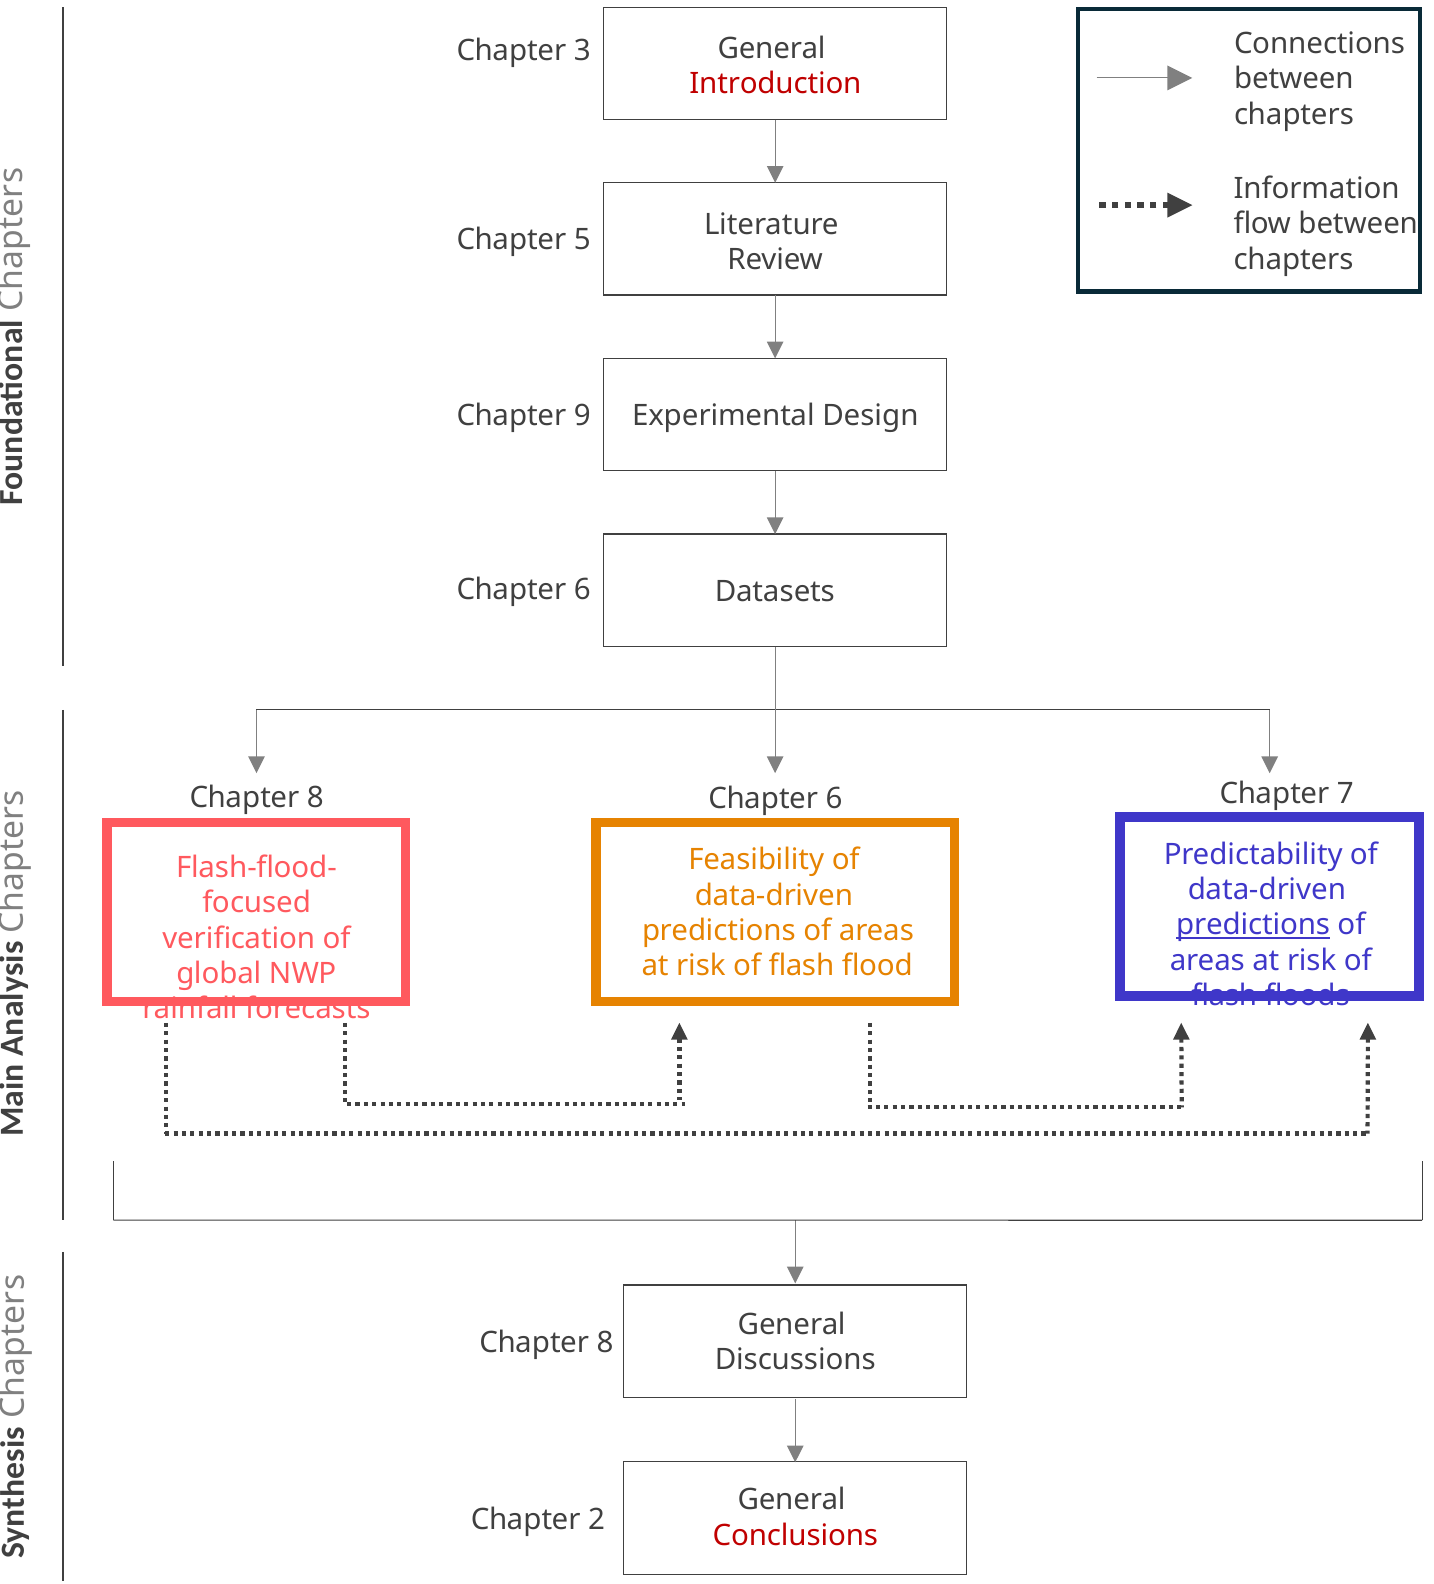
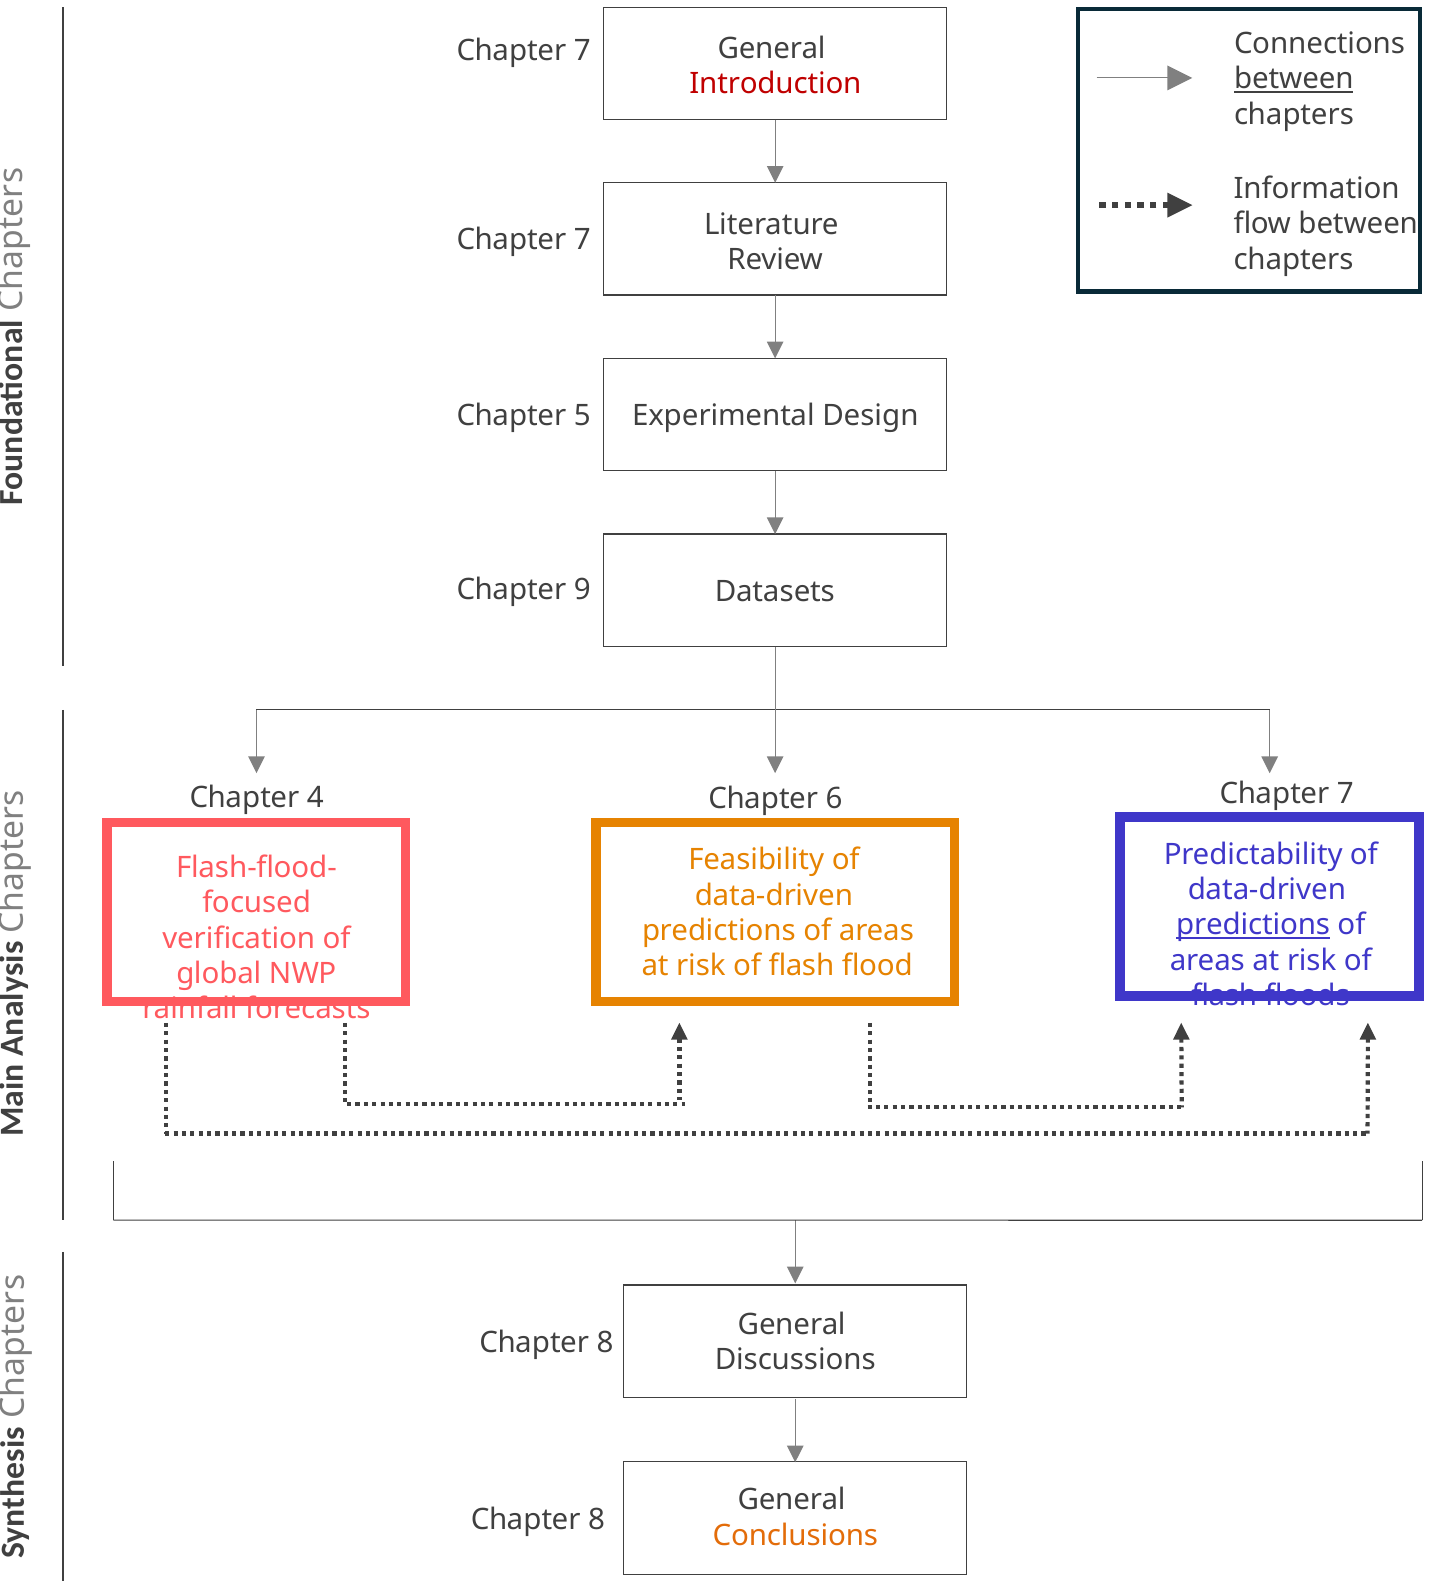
3: 3 -> 7 (582, 51)
between underline: none -> present (1294, 79)
5: 5 -> 7 (582, 240)
9: 9 -> 5 (582, 415)
6: 6 -> 9 (582, 590)
8: 8 -> 4 (315, 797)
2: 2 -> 8 (597, 1520)
Conclusions colour: red -> orange (795, 1535)
